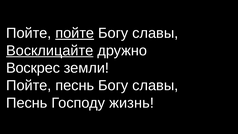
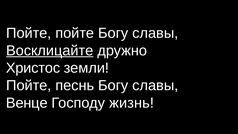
пойте underline: present -> none (75, 33)
Воскрес: Воскрес -> Христос (33, 68)
Песнь: Песнь -> Венце (27, 103)
